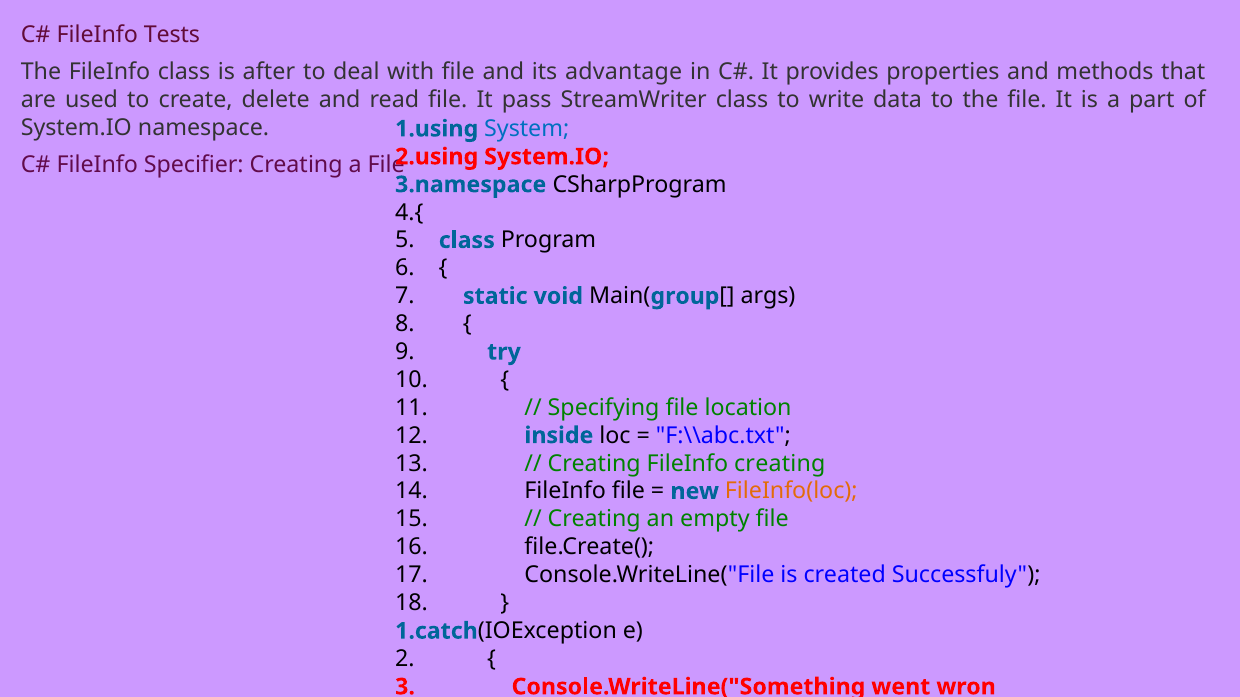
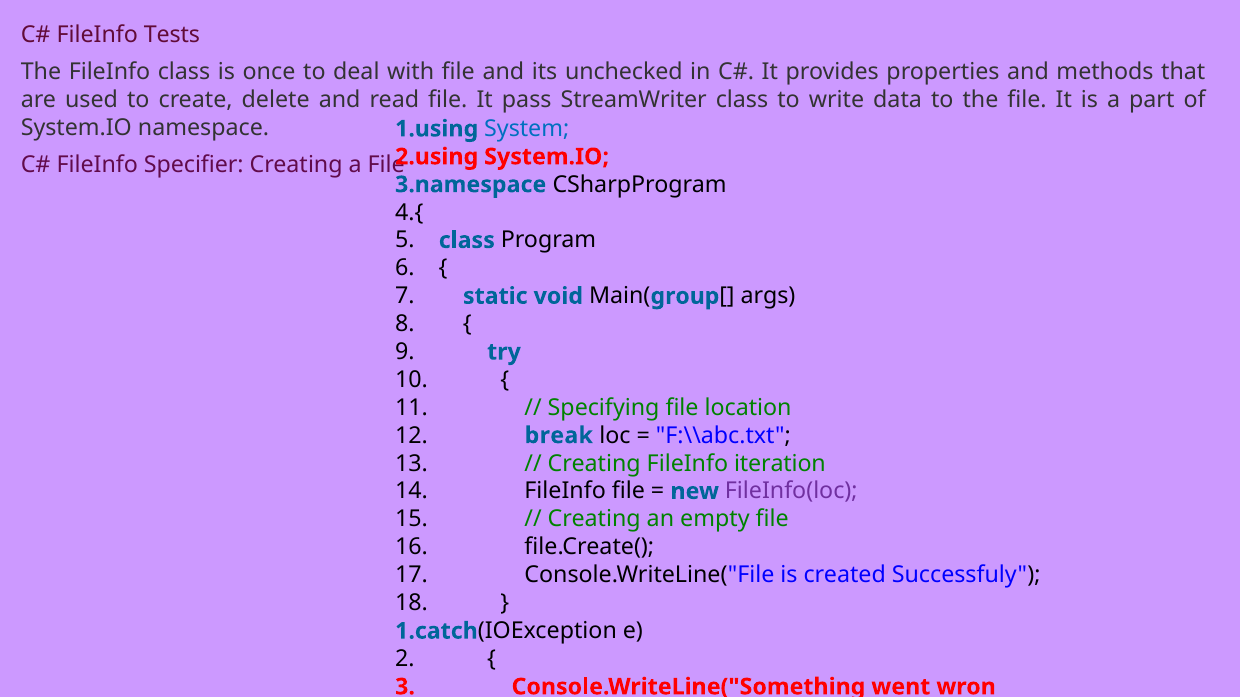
after: after -> once (269, 72)
advantage: advantage -> unchecked (624, 72)
inside: inside -> break (559, 436)
FileInfo creating: creating -> iteration (780, 464)
FileInfo(loc colour: orange -> purple (791, 492)
